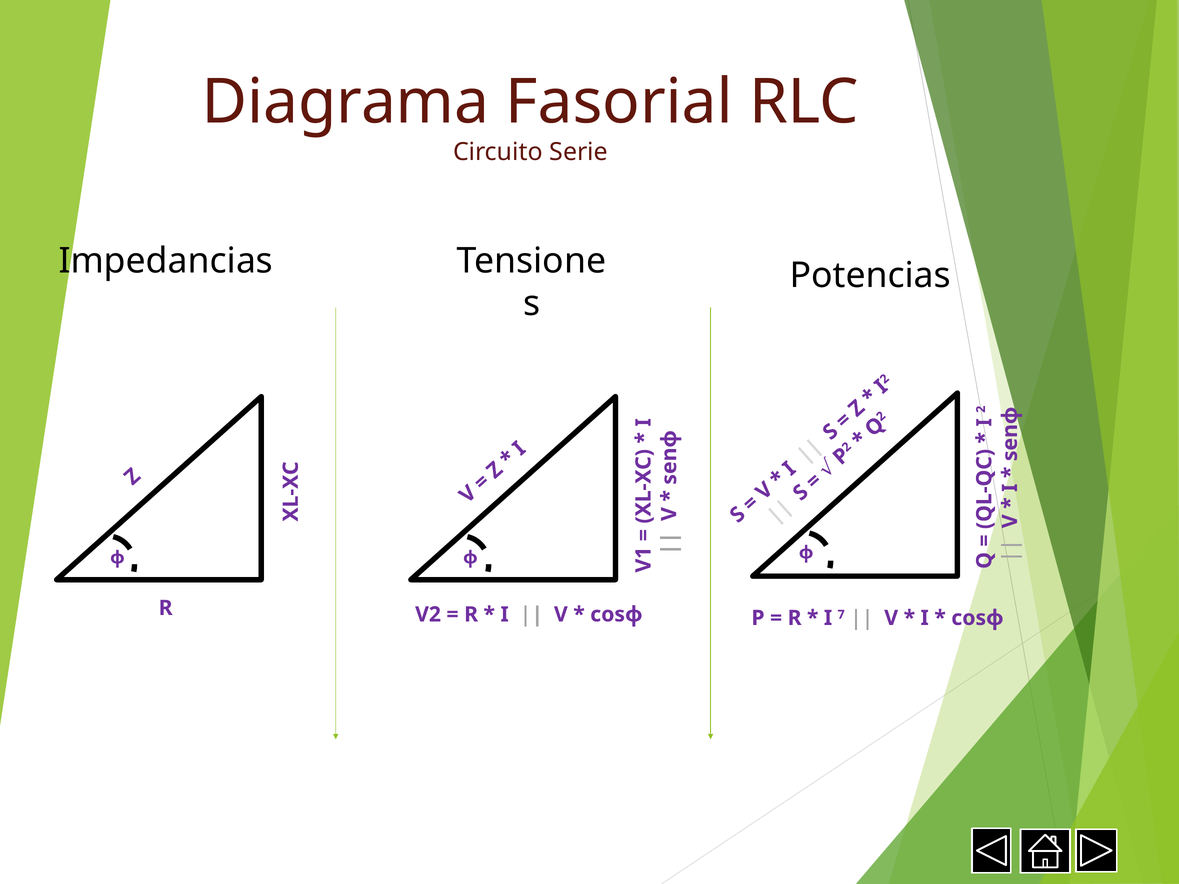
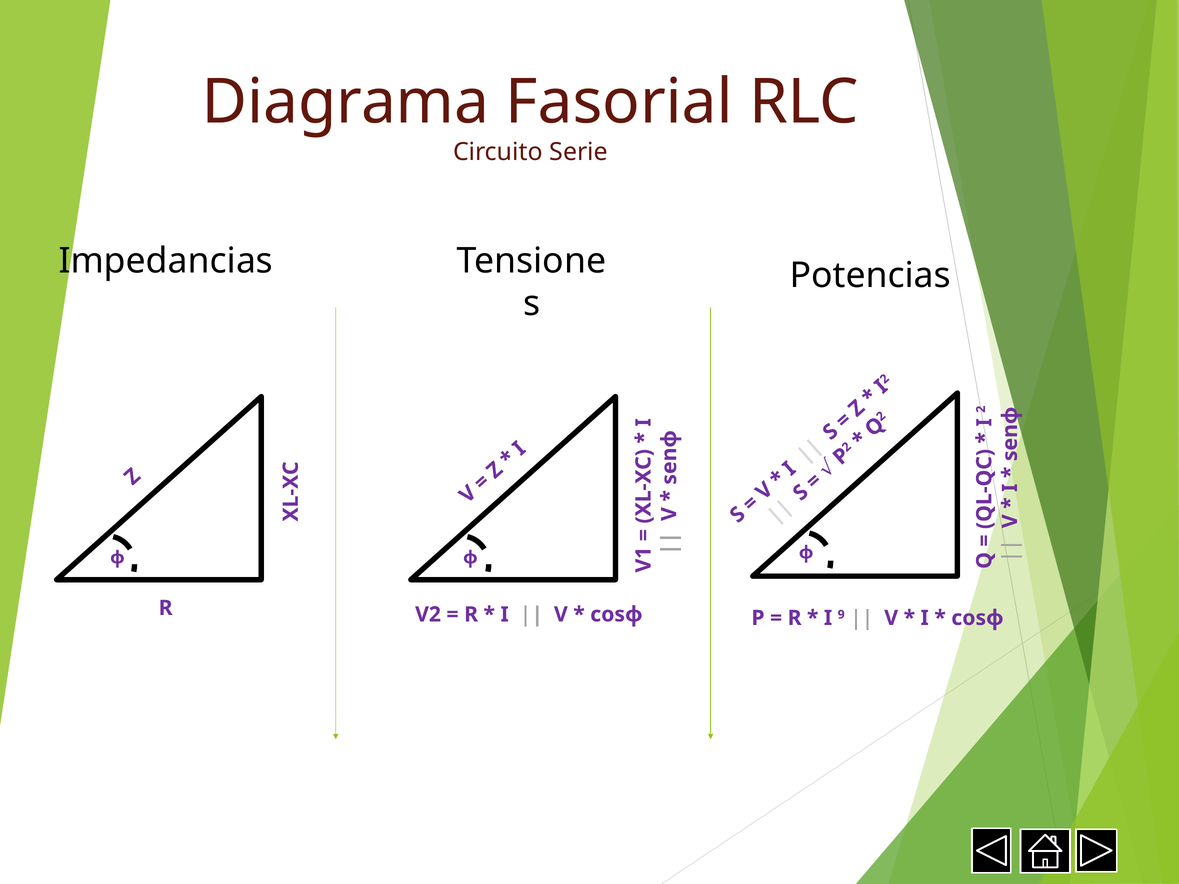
7: 7 -> 9 (841, 615)
